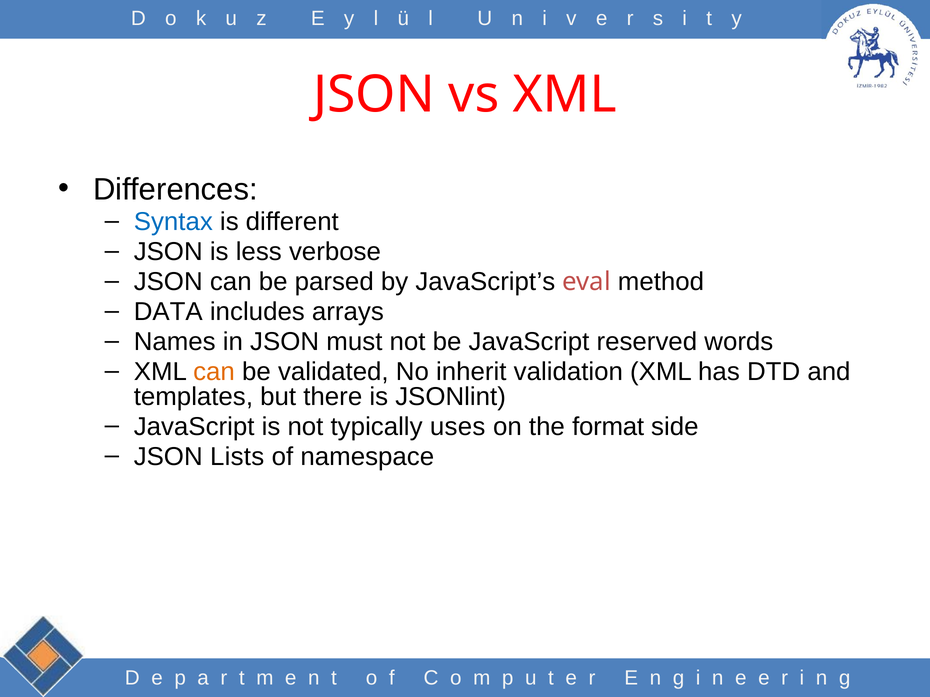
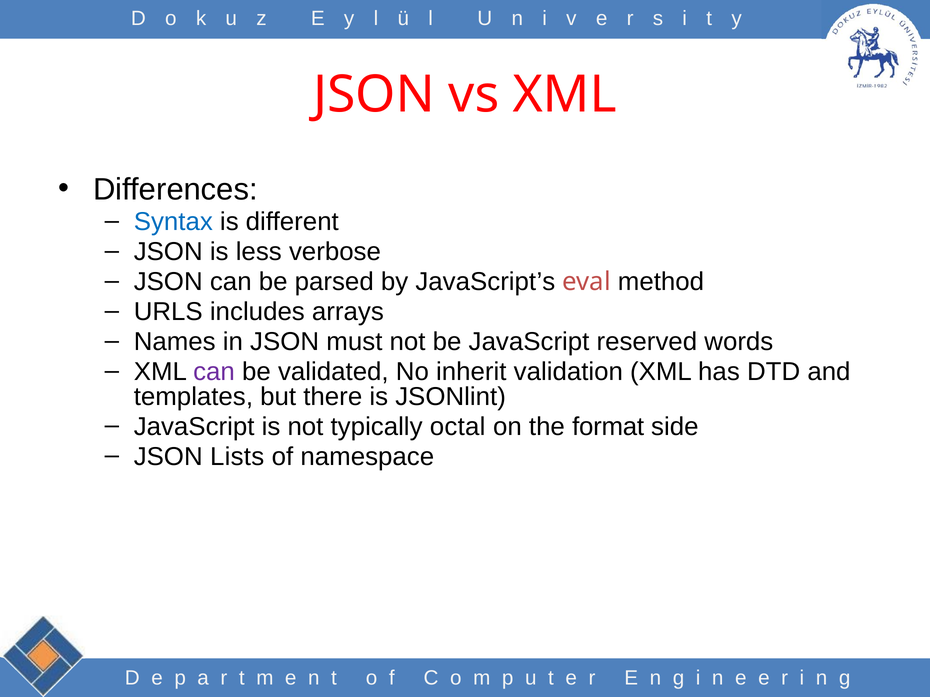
DATA: DATA -> URLS (168, 312)
can colour: orange -> purple (214, 372)
uses: uses -> octal (458, 427)
